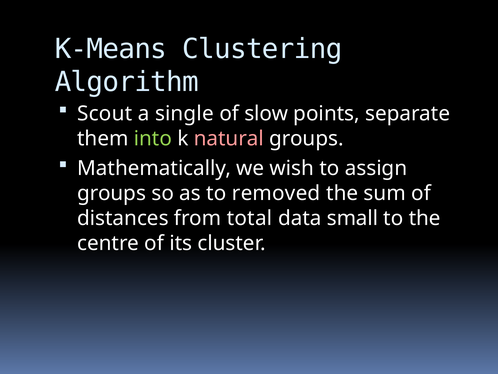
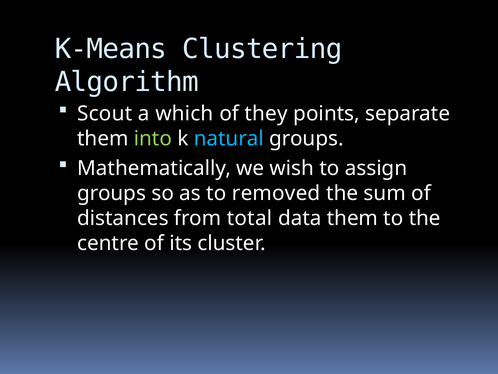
single: single -> which (184, 113)
slow: slow -> they (266, 113)
natural colour: pink -> light blue (229, 138)
data small: small -> them (352, 218)
